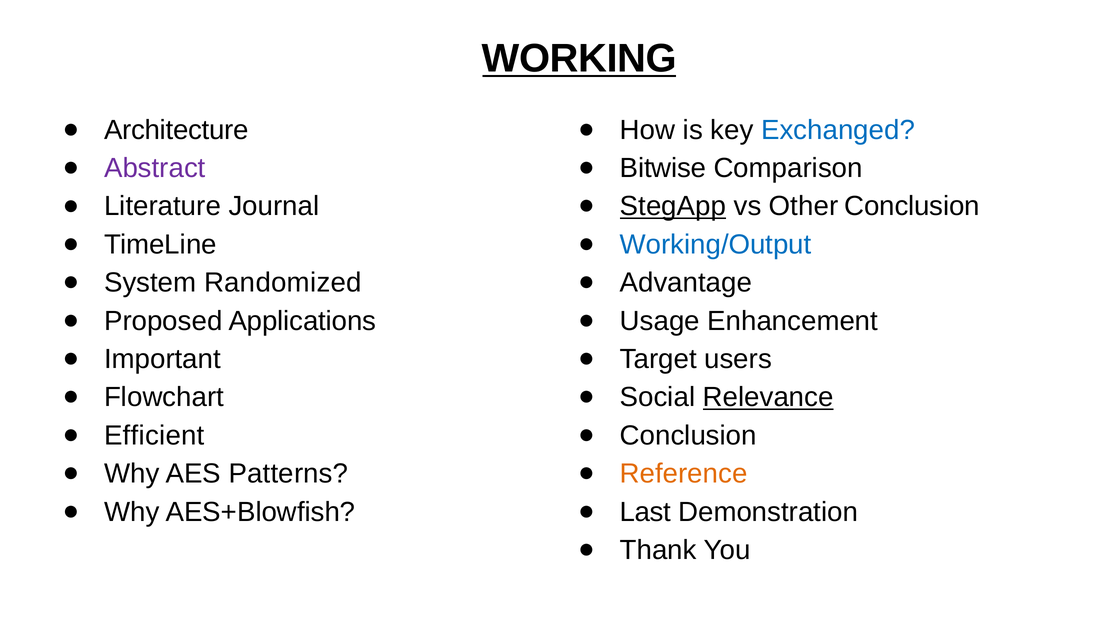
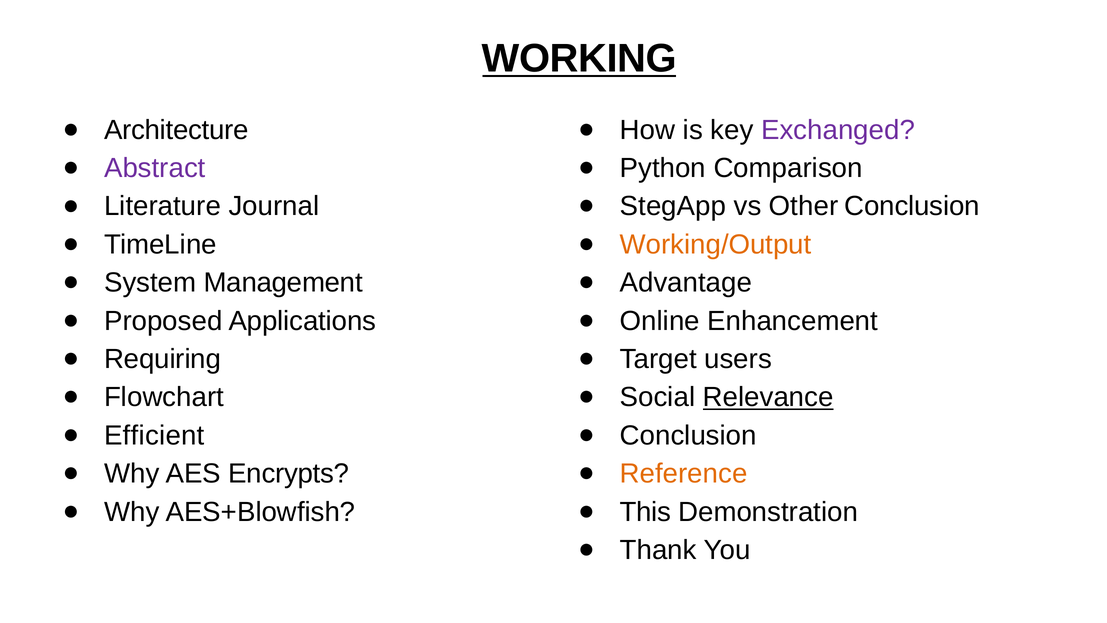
Exchanged colour: blue -> purple (838, 130)
Bitwise: Bitwise -> Python (663, 168)
StegApp underline: present -> none (673, 206)
Working/Output colour: blue -> orange (716, 244)
Randomized: Randomized -> Management (283, 283)
Usage: Usage -> Online (660, 321)
Important: Important -> Requiring (163, 359)
Patterns: Patterns -> Encrypts (289, 474)
Last: Last -> This (645, 512)
